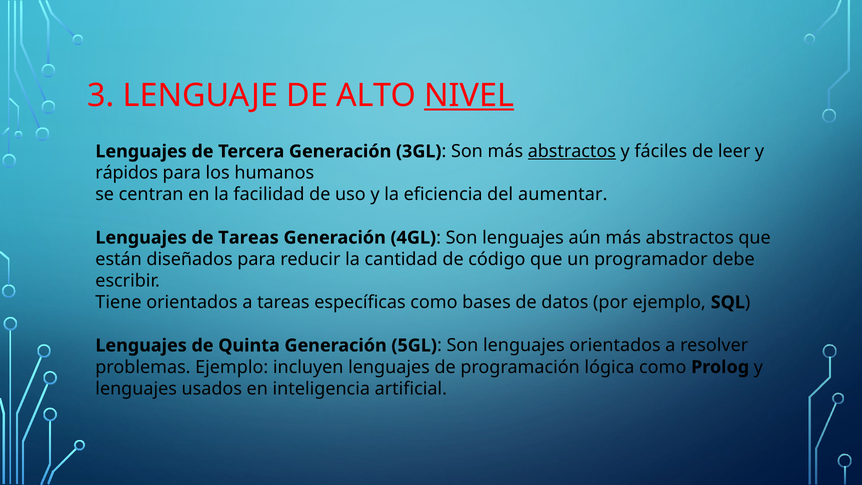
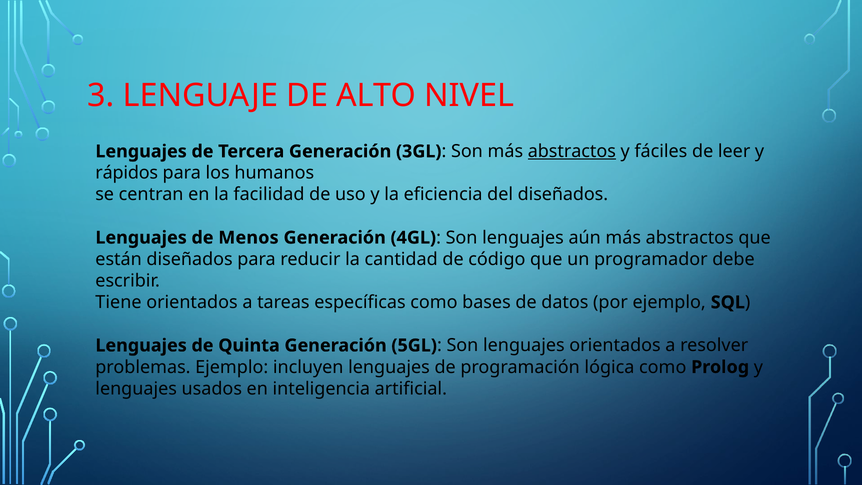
NIVEL underline: present -> none (469, 96)
del aumentar: aumentar -> diseñados (563, 195)
de Tareas: Tareas -> Menos (248, 238)
